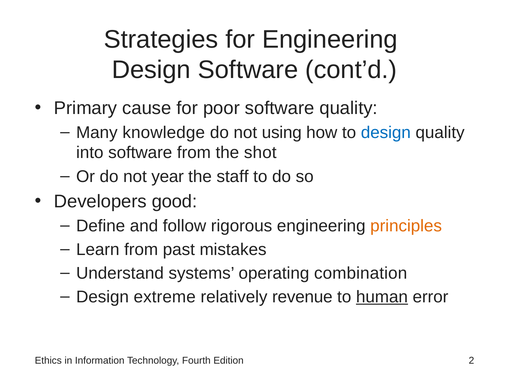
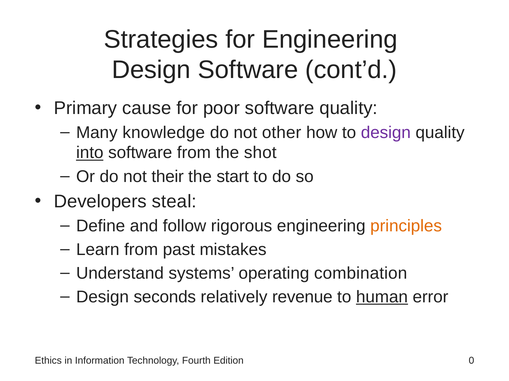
using: using -> other (282, 133)
design colour: blue -> purple (386, 133)
into underline: none -> present (90, 153)
year: year -> their (168, 177)
staff: staff -> start (233, 177)
good: good -> steal (174, 202)
extreme: extreme -> seconds (165, 297)
2: 2 -> 0 (471, 361)
